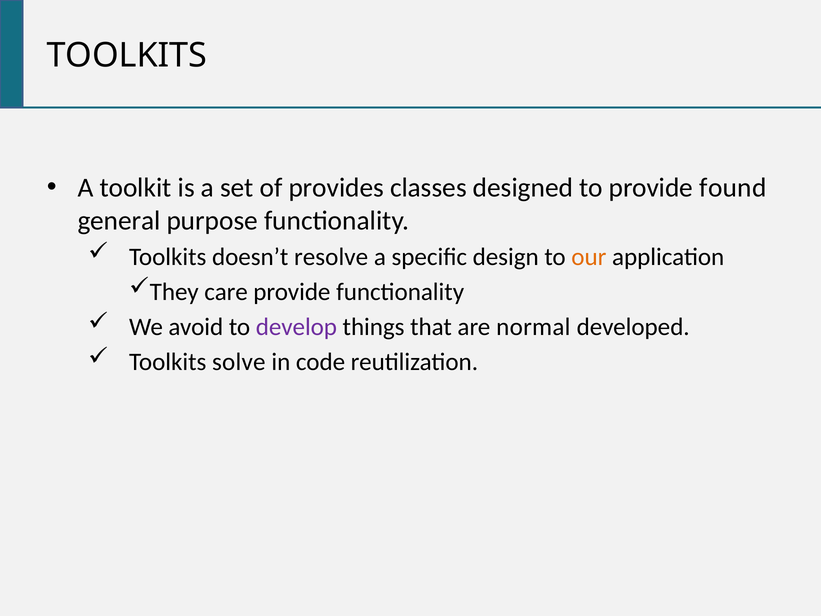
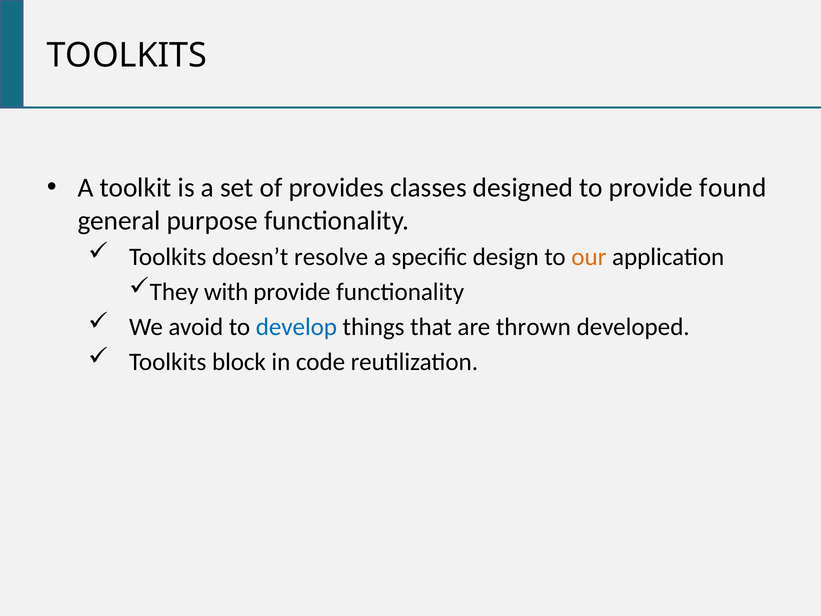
care: care -> with (226, 292)
develop colour: purple -> blue (296, 327)
normal: normal -> thrown (533, 327)
solve: solve -> block (239, 362)
